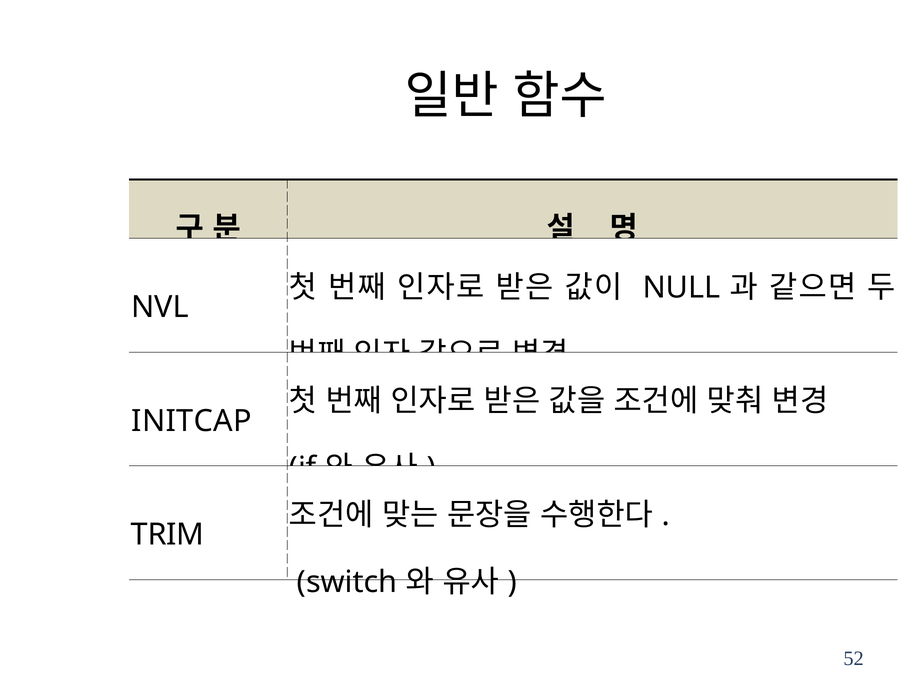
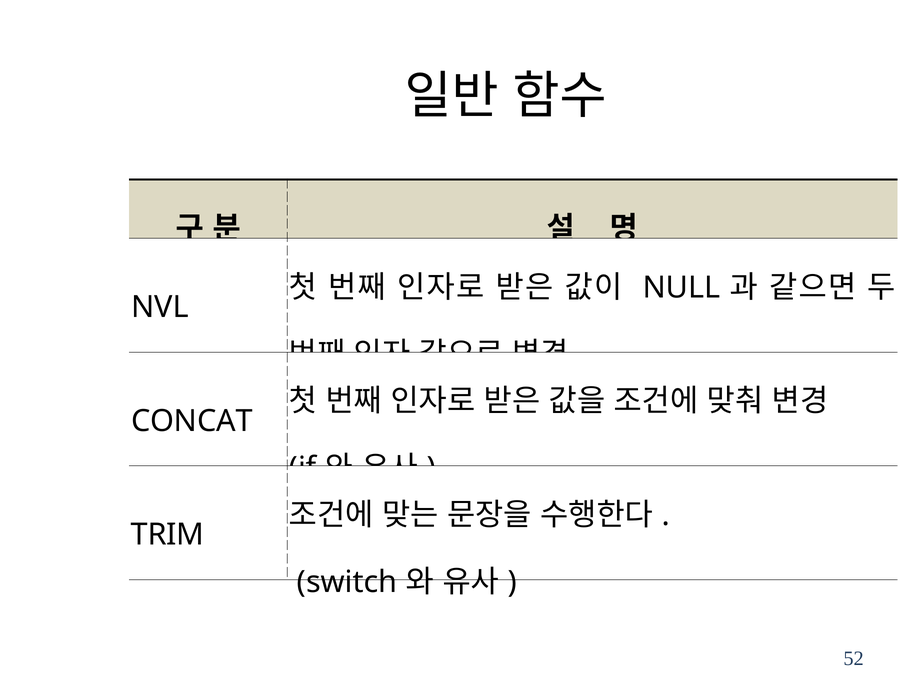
INITCAP: INITCAP -> CONCAT (192, 421)
